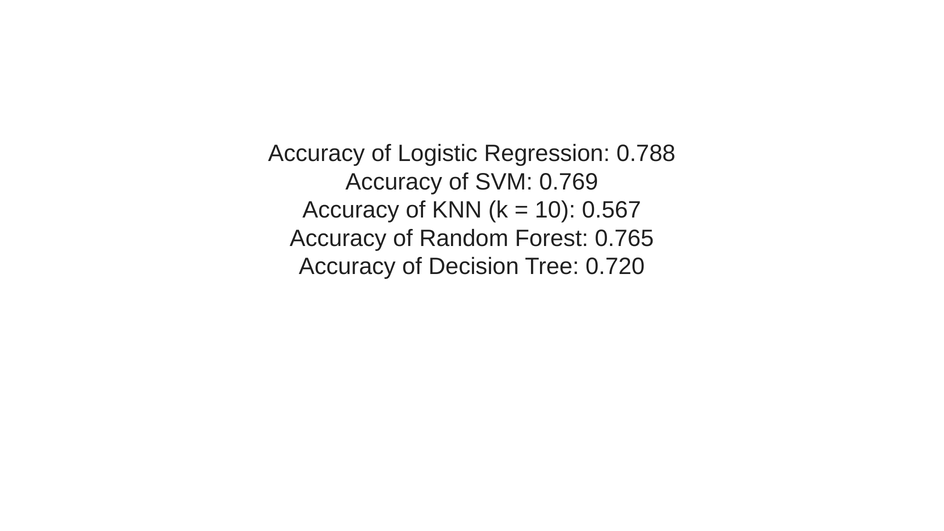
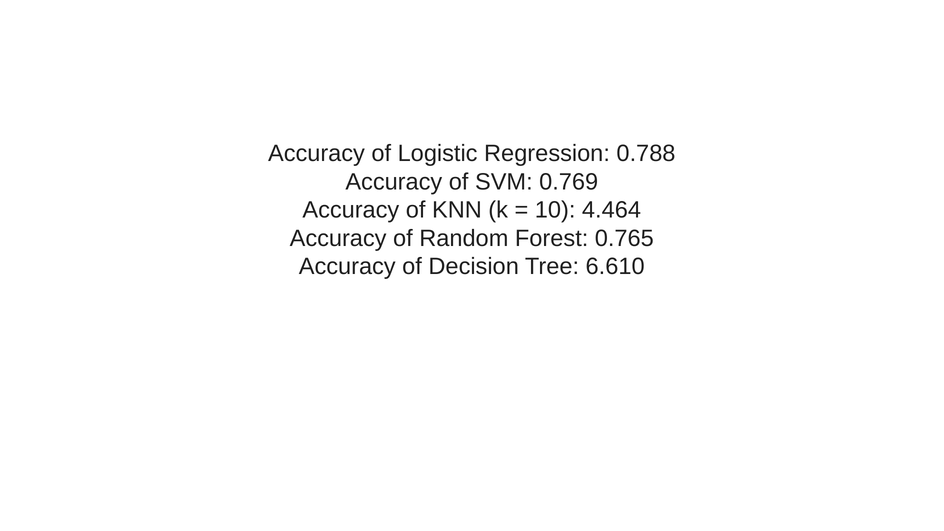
0.567: 0.567 -> 4.464 (611, 210)
0.720: 0.720 -> 6.610 (615, 267)
